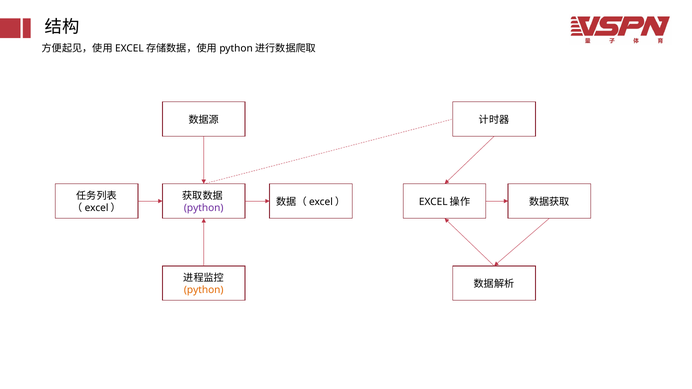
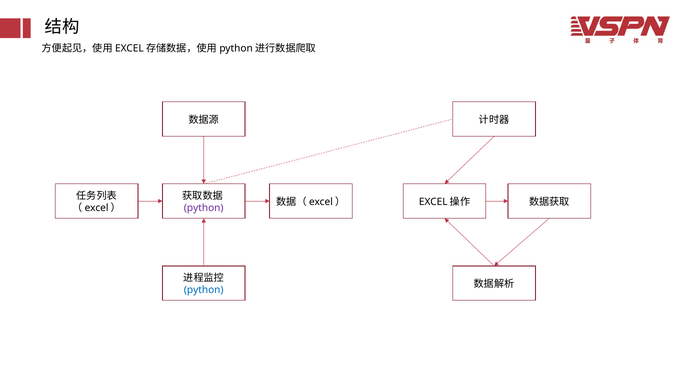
python colour: orange -> blue (204, 290)
